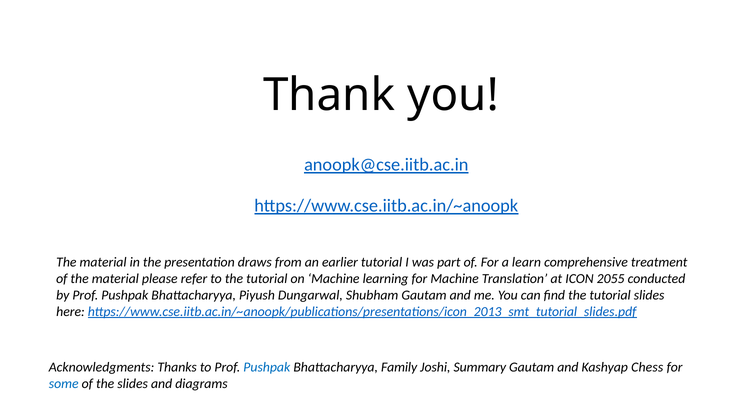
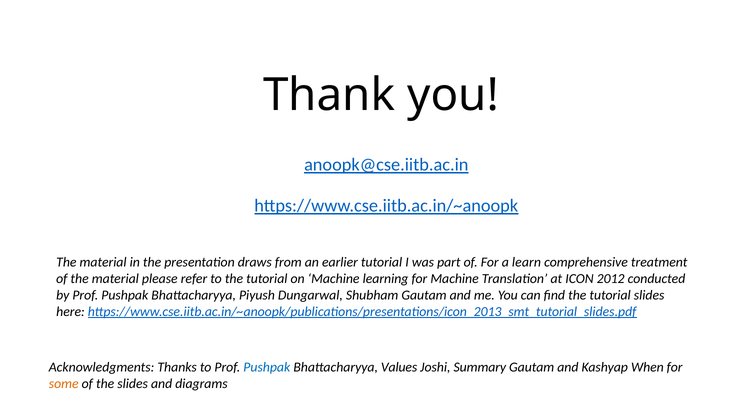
2055: 2055 -> 2012 (611, 279)
Family: Family -> Values (399, 367)
Chess: Chess -> When (647, 367)
some colour: blue -> orange (64, 384)
